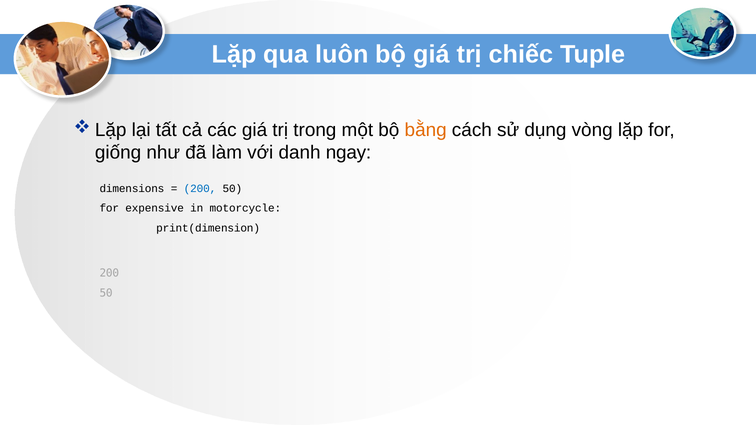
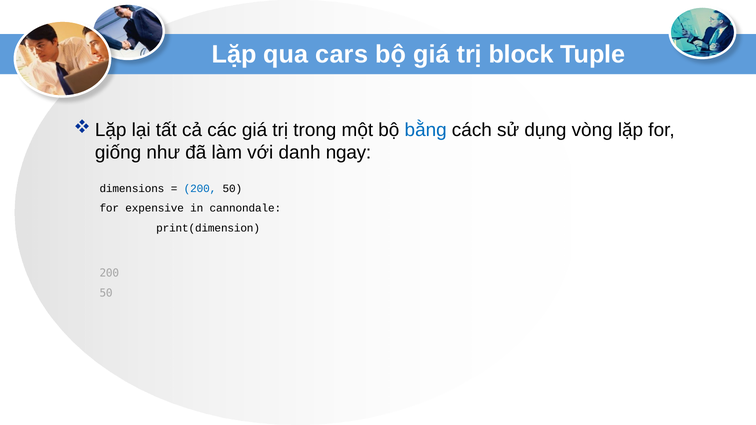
luôn: luôn -> cars (342, 55)
chiếc: chiếc -> block (521, 55)
bằng colour: orange -> blue (426, 130)
motorcycle: motorcycle -> cannondale (245, 208)
